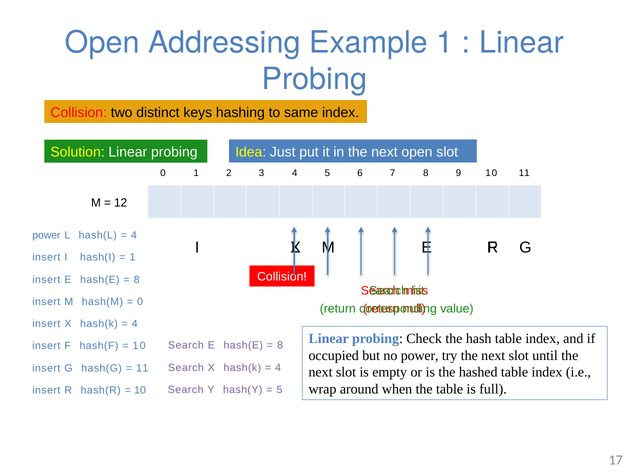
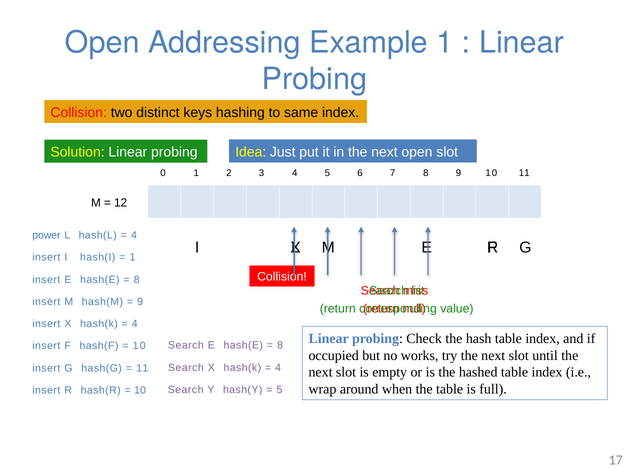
0: 0 -> 9 (140, 302)
no power: power -> works (420, 355)
